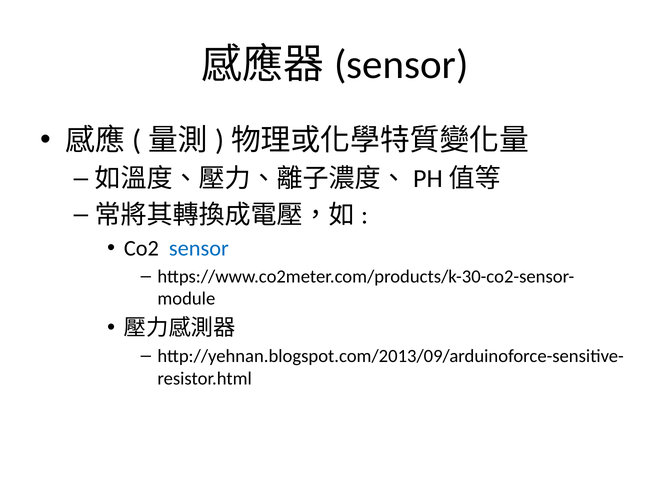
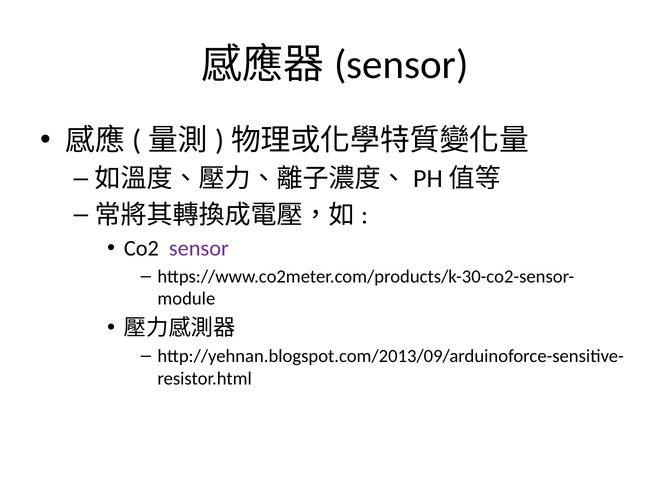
sensor colour: blue -> purple (199, 249)
